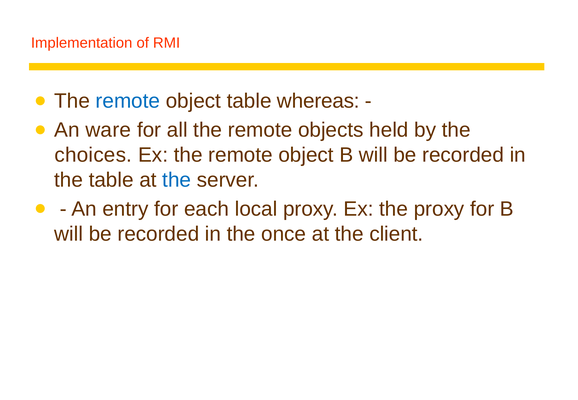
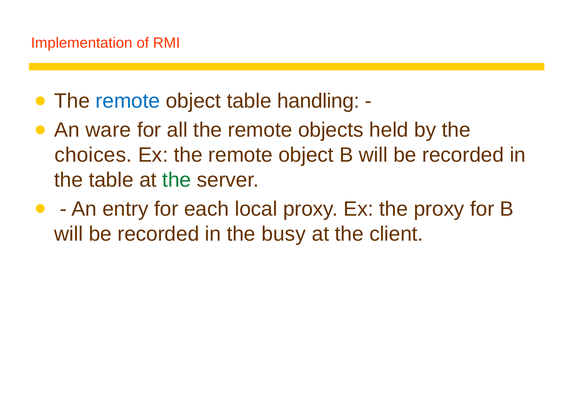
whereas: whereas -> handling (318, 101)
the colour: blue -> green (177, 180)
once: once -> busy (284, 234)
